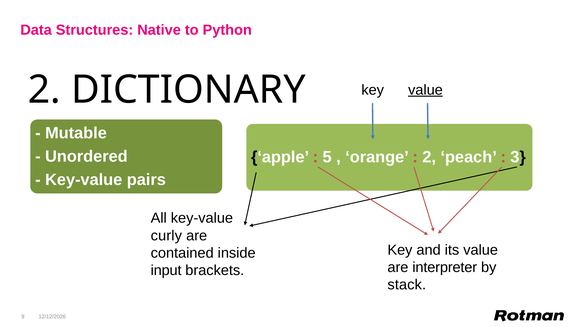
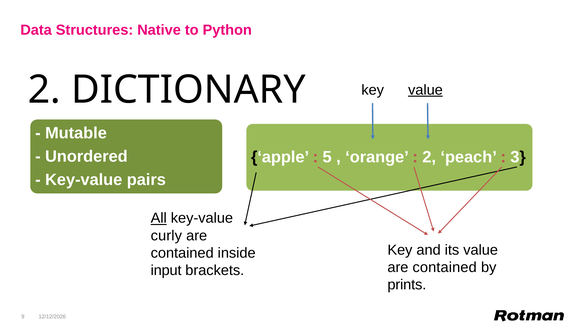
All underline: none -> present (159, 218)
interpreter: interpreter -> contained (445, 267)
stack: stack -> prints (407, 285)
